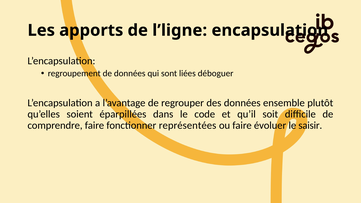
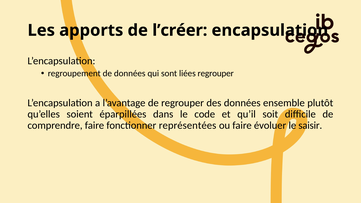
l’ligne: l’ligne -> l’créer (180, 30)
liées déboguer: déboguer -> regrouper (216, 73)
